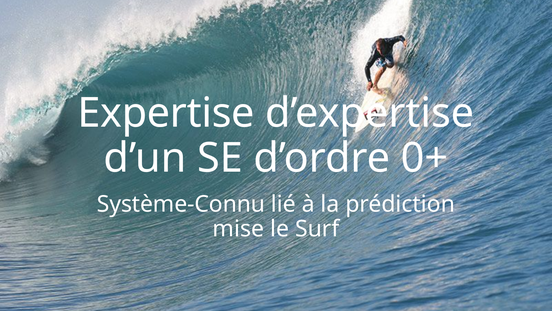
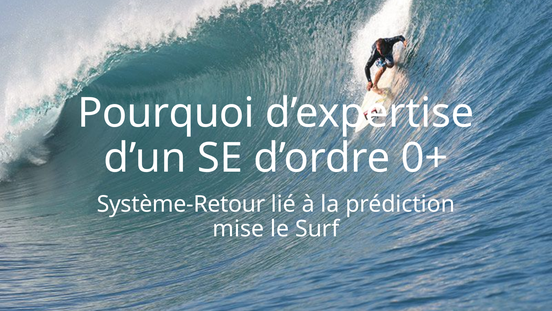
Expertise: Expertise -> Pourquoi (166, 113)
Système-Connu: Système-Connu -> Système-Retour (181, 204)
